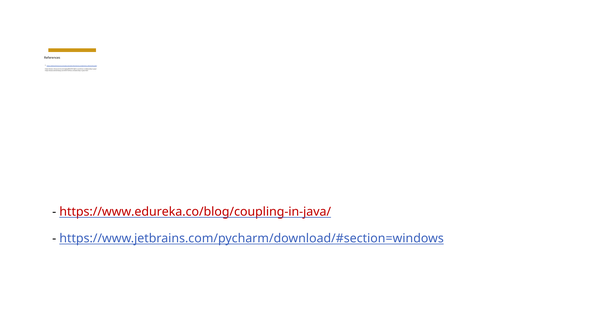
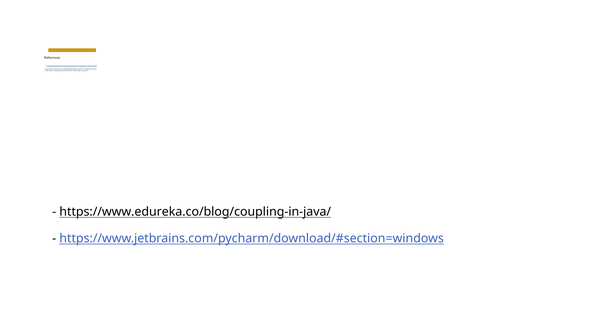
https://www.edureka.co/blog/coupling-in-java/ colour: red -> black (195, 212)
